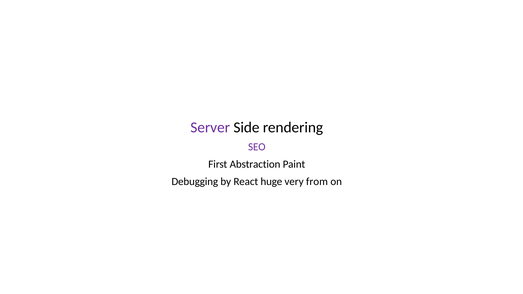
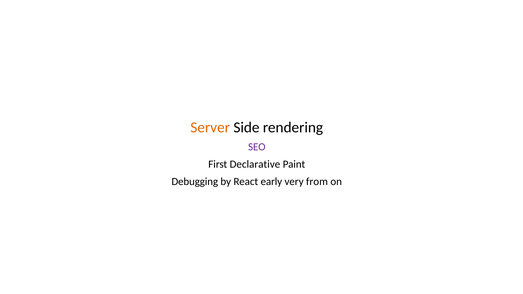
Server colour: purple -> orange (210, 128)
Abstraction: Abstraction -> Declarative (255, 164)
huge: huge -> early (271, 182)
